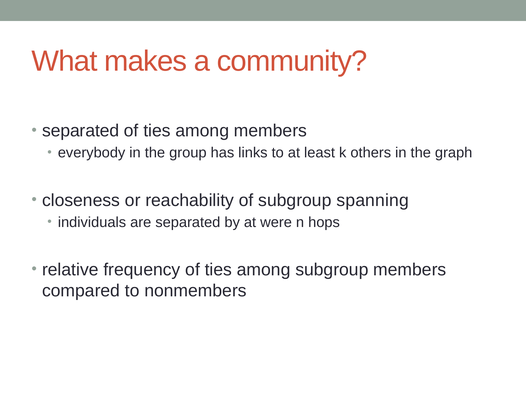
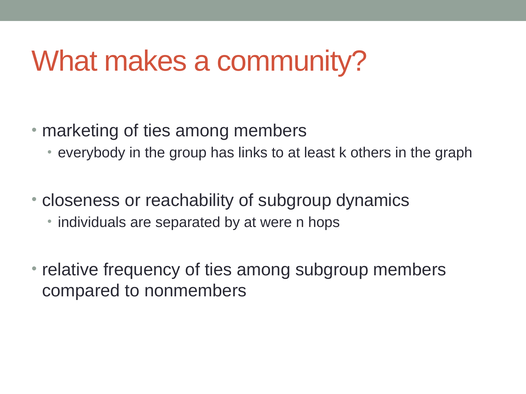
separated: separated -> marketing (81, 131)
spanning: spanning -> dynamics (373, 201)
